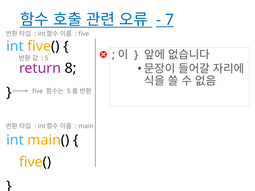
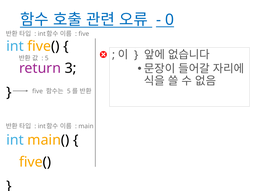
7: 7 -> 0 (170, 20)
8: 8 -> 3 (71, 68)
